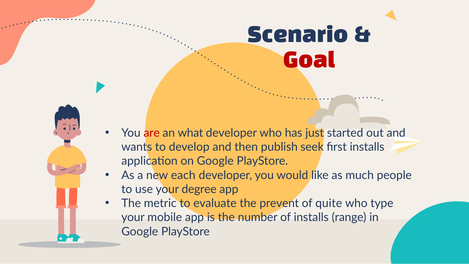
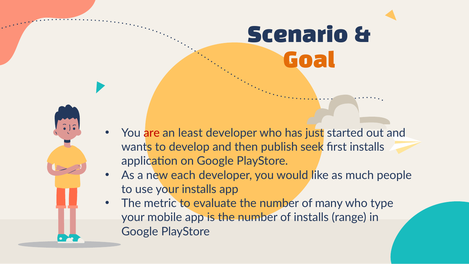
Goal colour: red -> orange (309, 60)
what: what -> least (190, 133)
your degree: degree -> installs (199, 189)
evaluate the prevent: prevent -> number (279, 203)
quite: quite -> many (329, 203)
